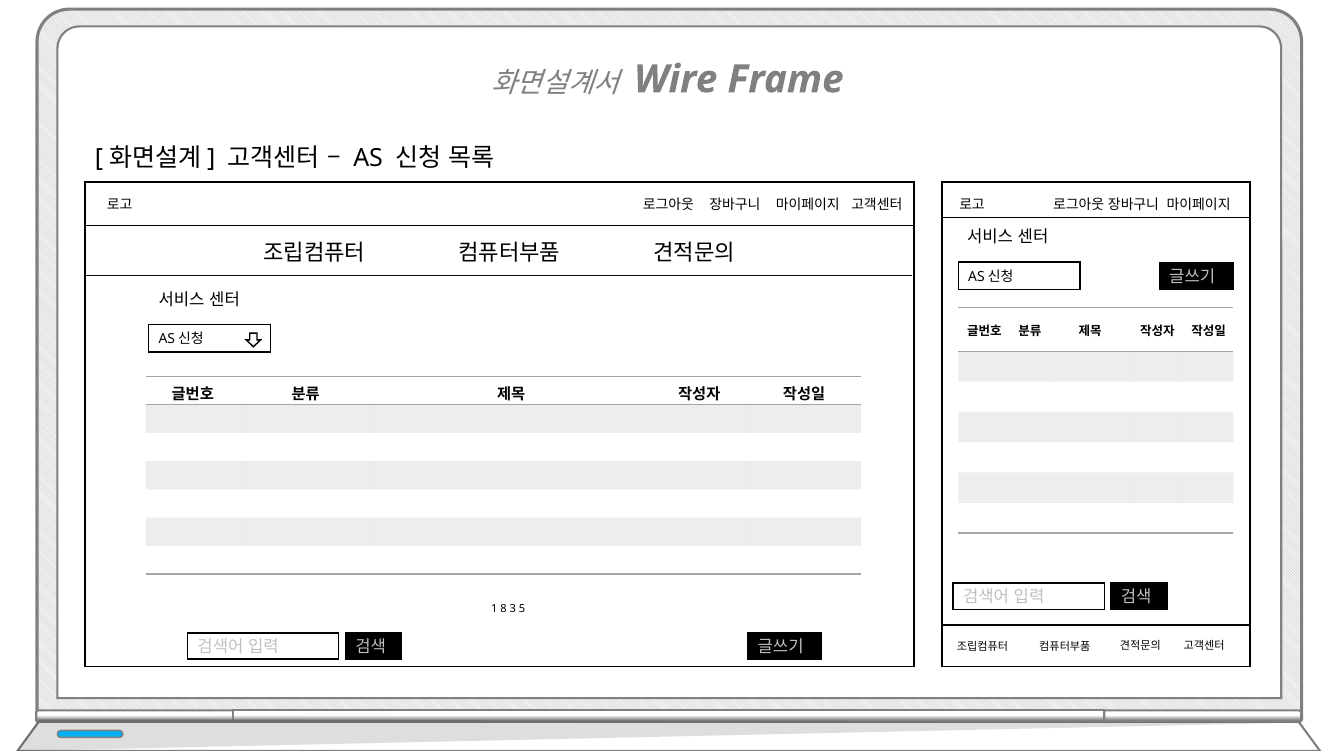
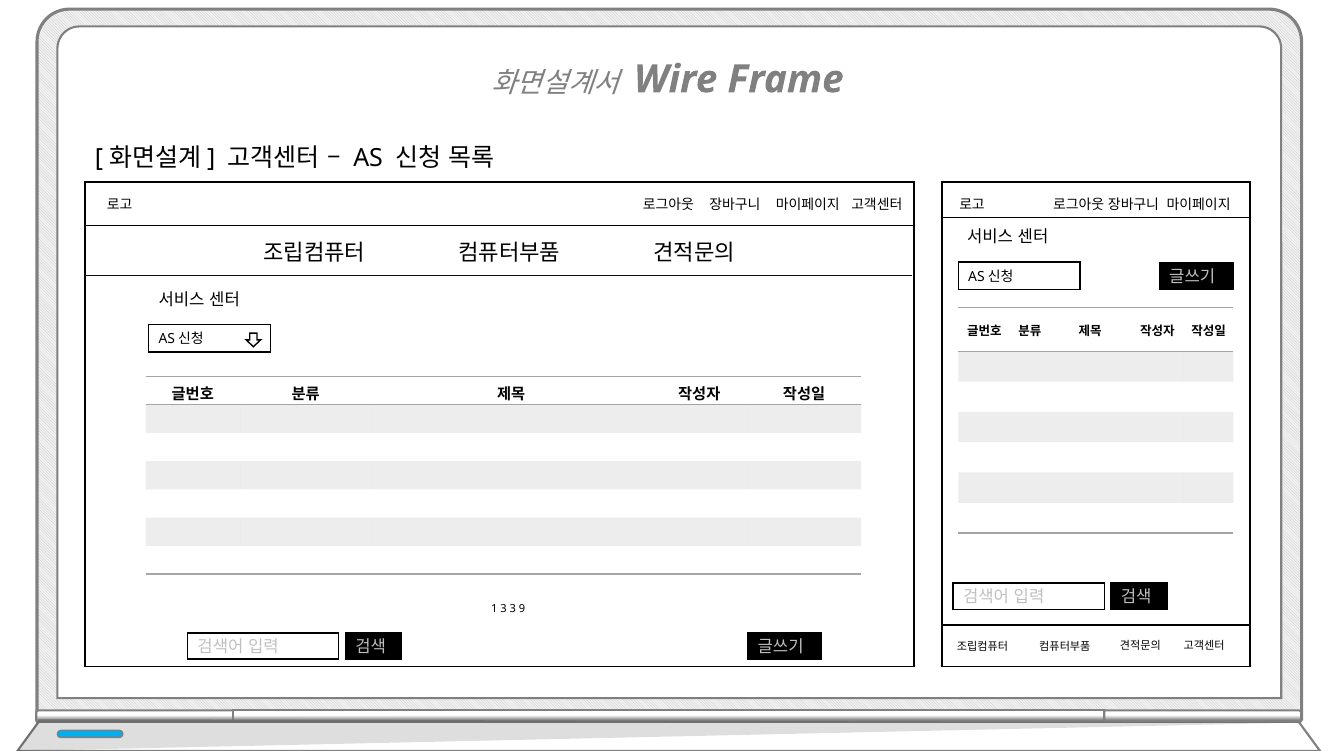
1 8: 8 -> 3 (504, 609)
5: 5 -> 9 (522, 609)
